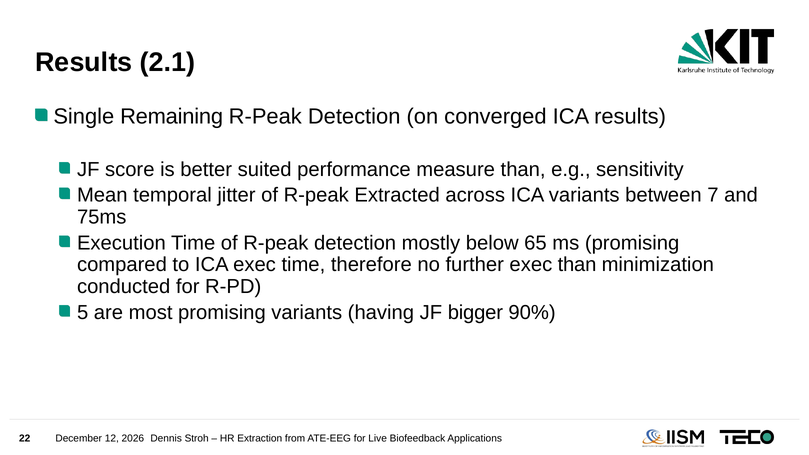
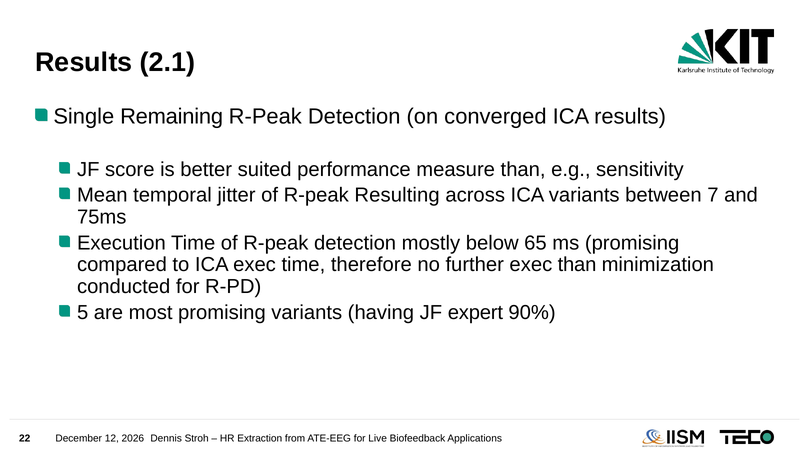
Extracted: Extracted -> Resulting (397, 195)
bigger: bigger -> expert (475, 313)
